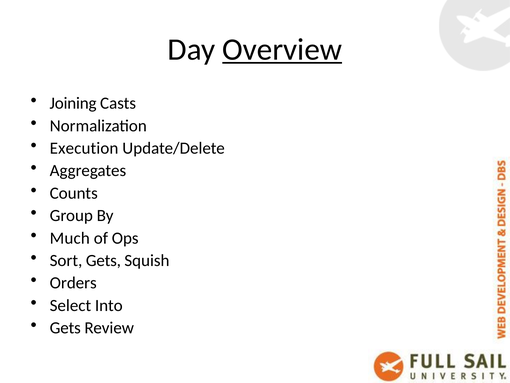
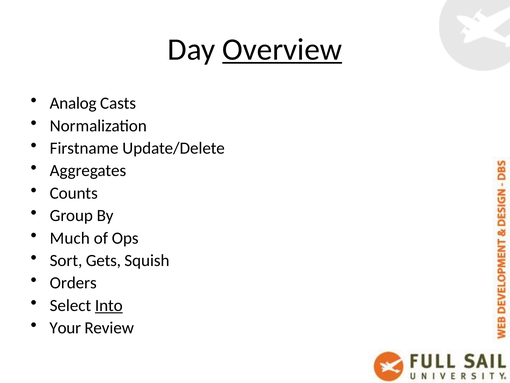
Joining: Joining -> Analog (73, 103)
Execution: Execution -> Firstname (84, 148)
Into underline: none -> present (109, 305)
Gets: Gets -> Your (65, 327)
